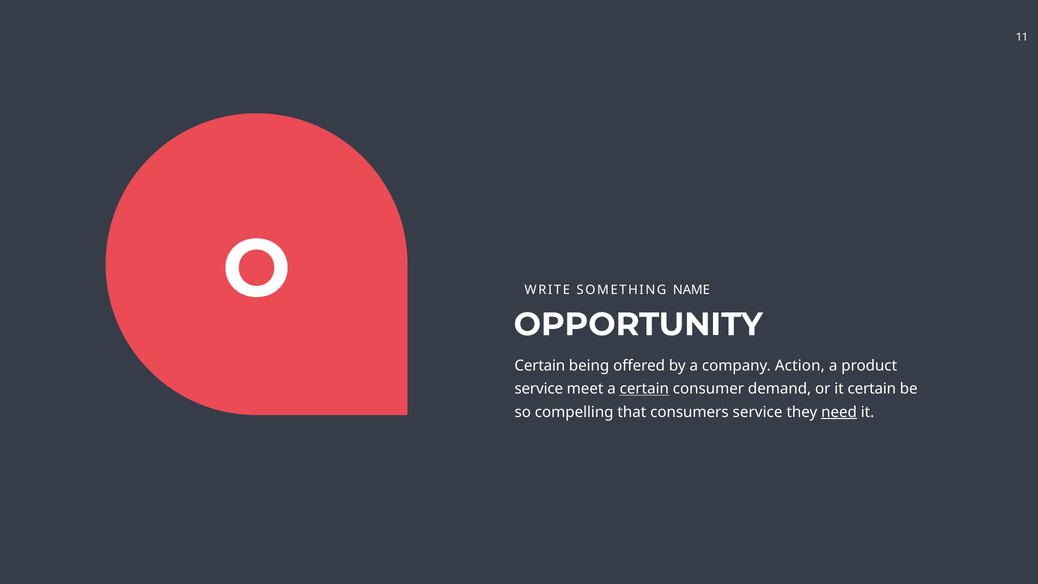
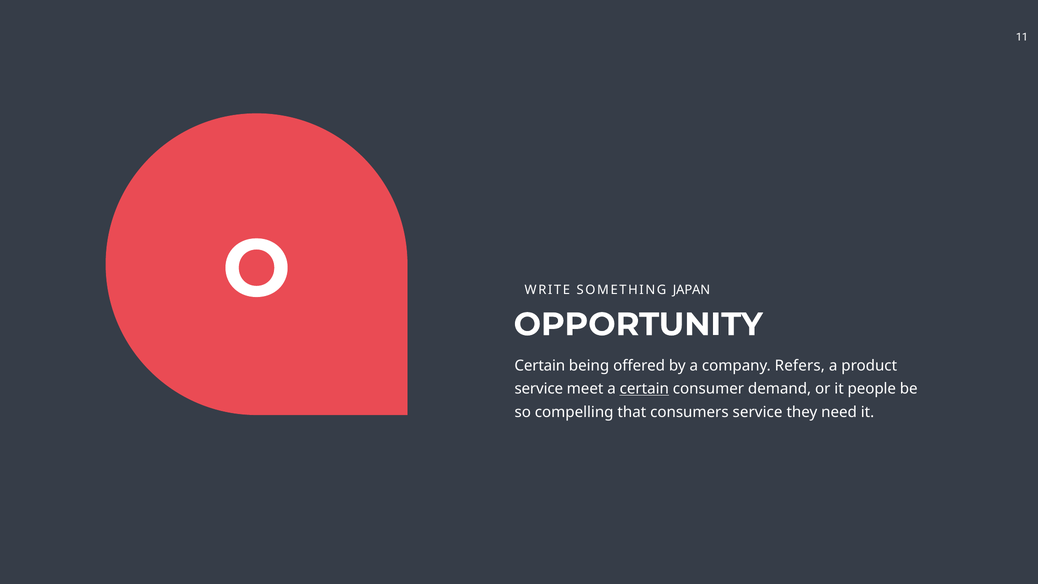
NAME: NAME -> JAPAN (691, 290)
Action: Action -> Refers (800, 366)
it certain: certain -> people (872, 389)
need underline: present -> none (839, 412)
